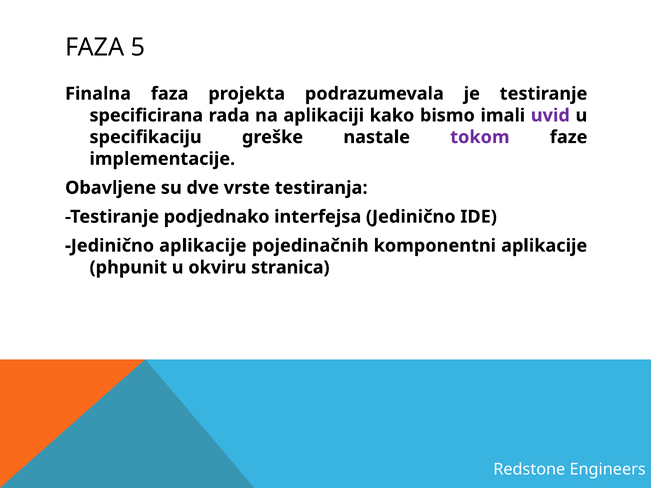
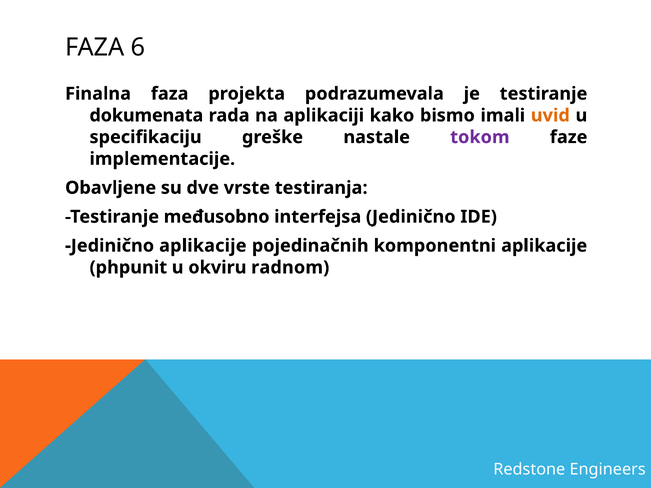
5: 5 -> 6 (138, 47)
specificirana: specificirana -> dokumenata (146, 115)
uvid colour: purple -> orange (550, 115)
podjednako: podjednako -> međusobno (217, 217)
stranica: stranica -> radnom (290, 268)
